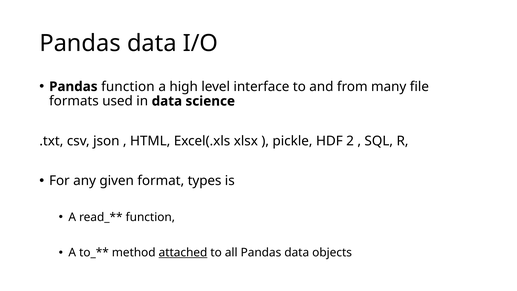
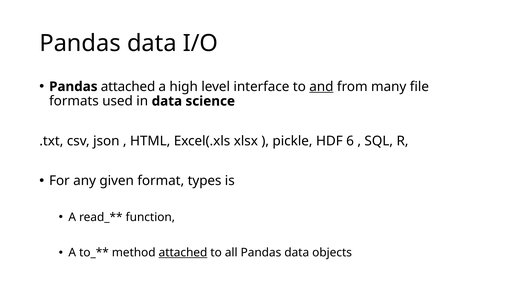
Pandas function: function -> attached (128, 87)
and underline: none -> present (321, 87)
2: 2 -> 6 (350, 141)
